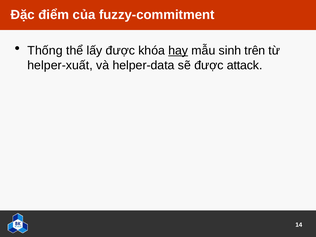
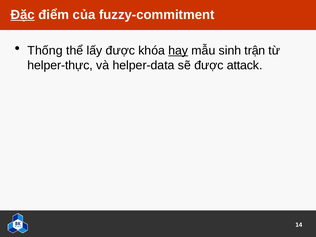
Đặc underline: none -> present (23, 15)
trên: trên -> trận (255, 51)
helper-xuất: helper-xuất -> helper-thực (60, 65)
